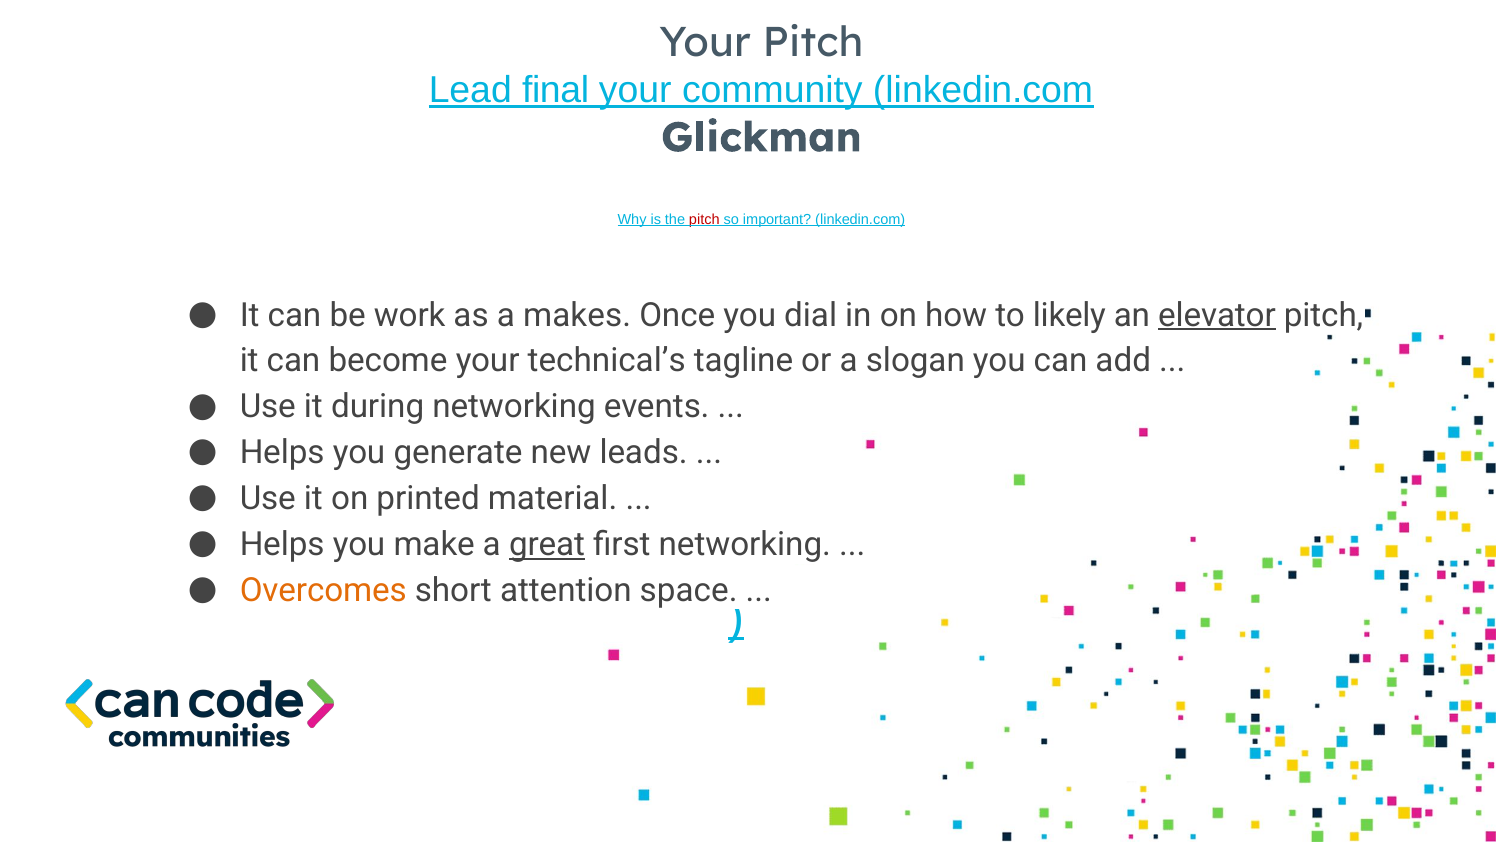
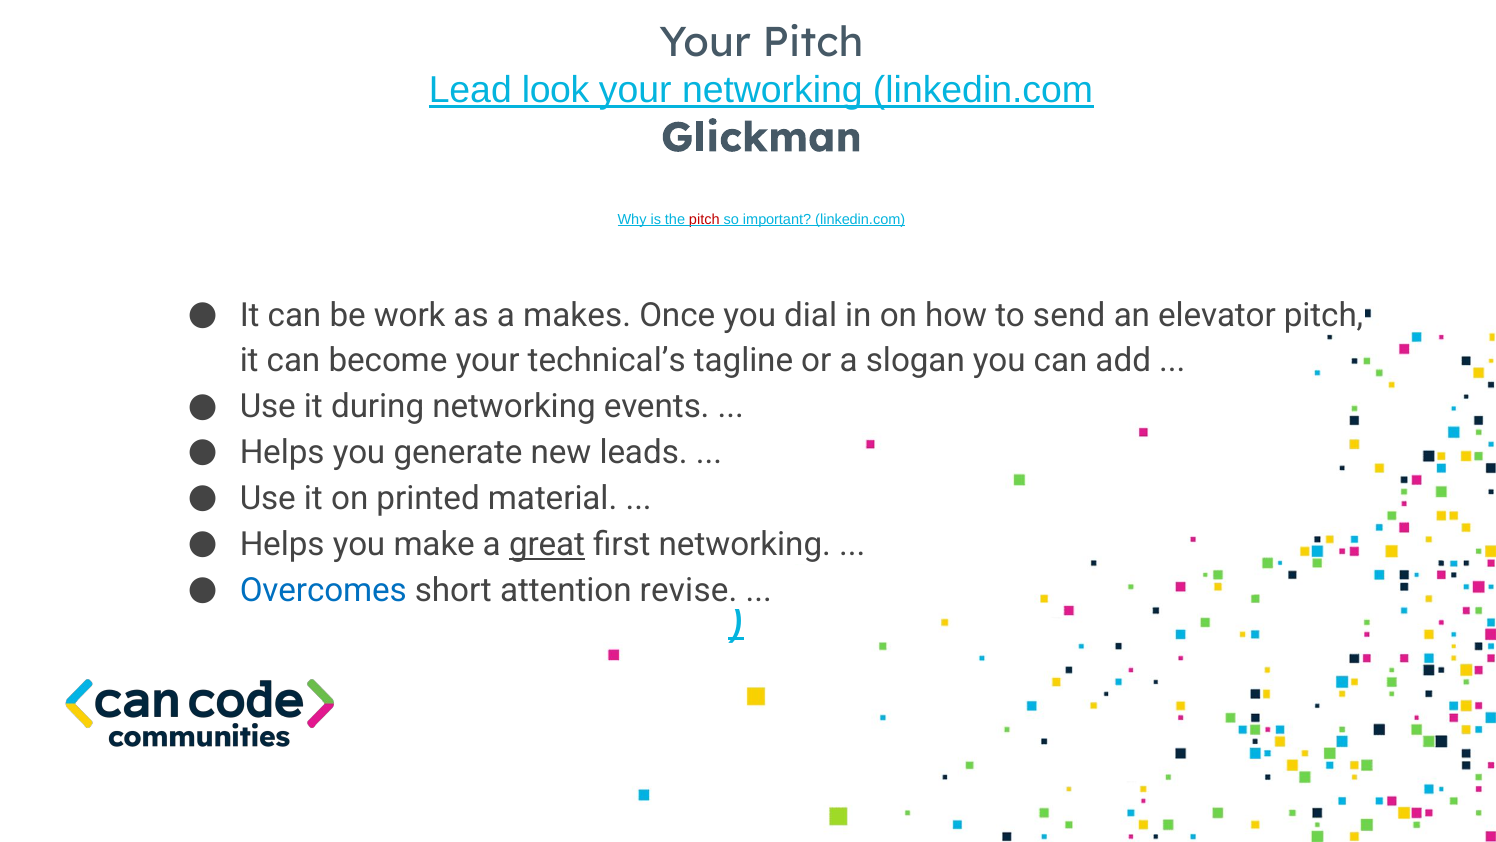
final: final -> look (556, 90)
your community: community -> networking (772, 90)
likely: likely -> send (1069, 315)
elevator underline: present -> none (1217, 315)
Overcomes colour: orange -> blue (323, 590)
space: space -> revise (689, 590)
